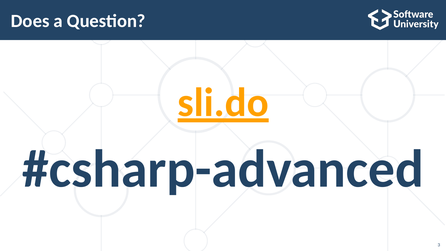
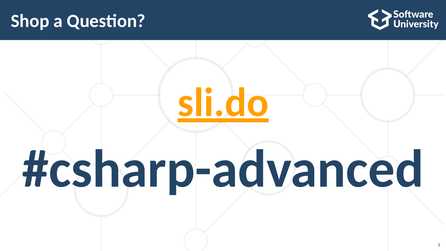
Does: Does -> Shop (30, 21)
